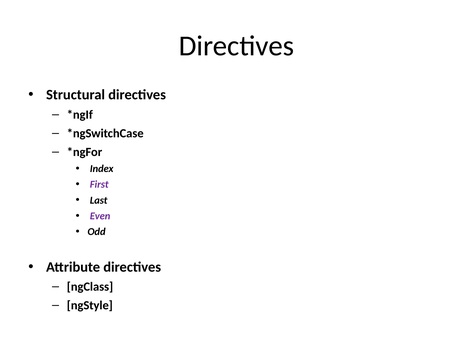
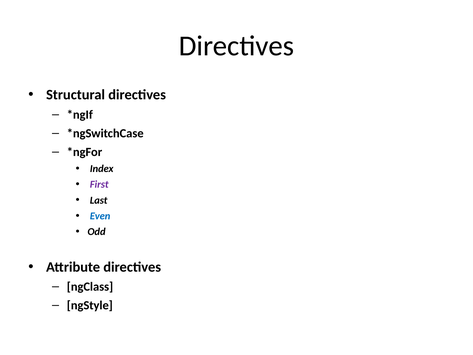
Even colour: purple -> blue (100, 216)
